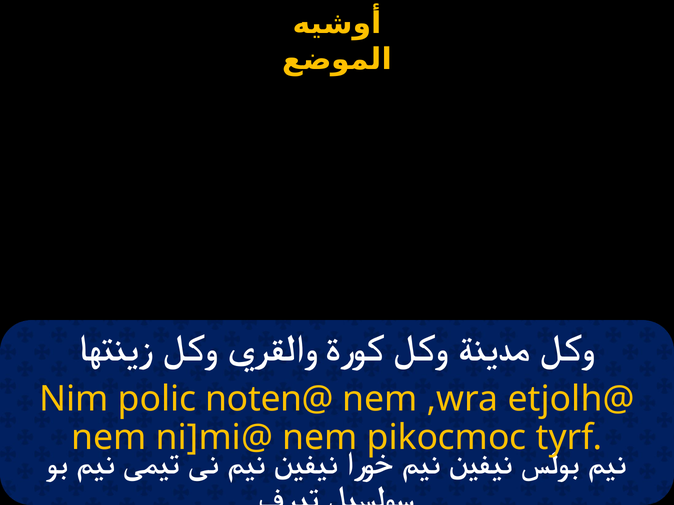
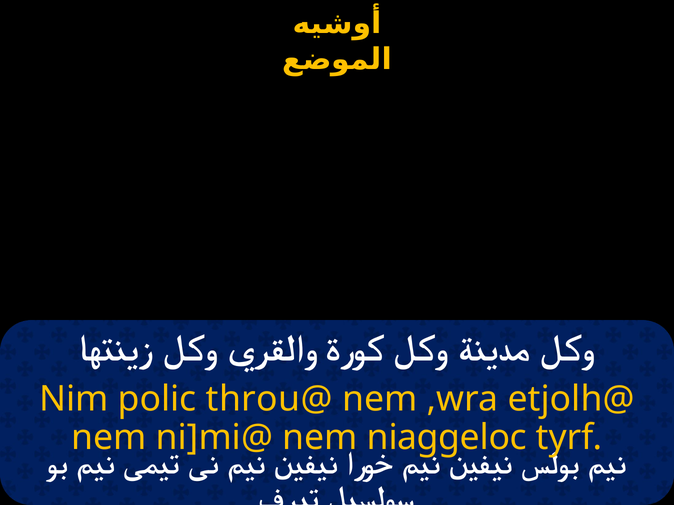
noten@: noten@ -> throu@ (269, 400)
pikocmoc: pikocmoc -> niaggeloc (447, 438)
